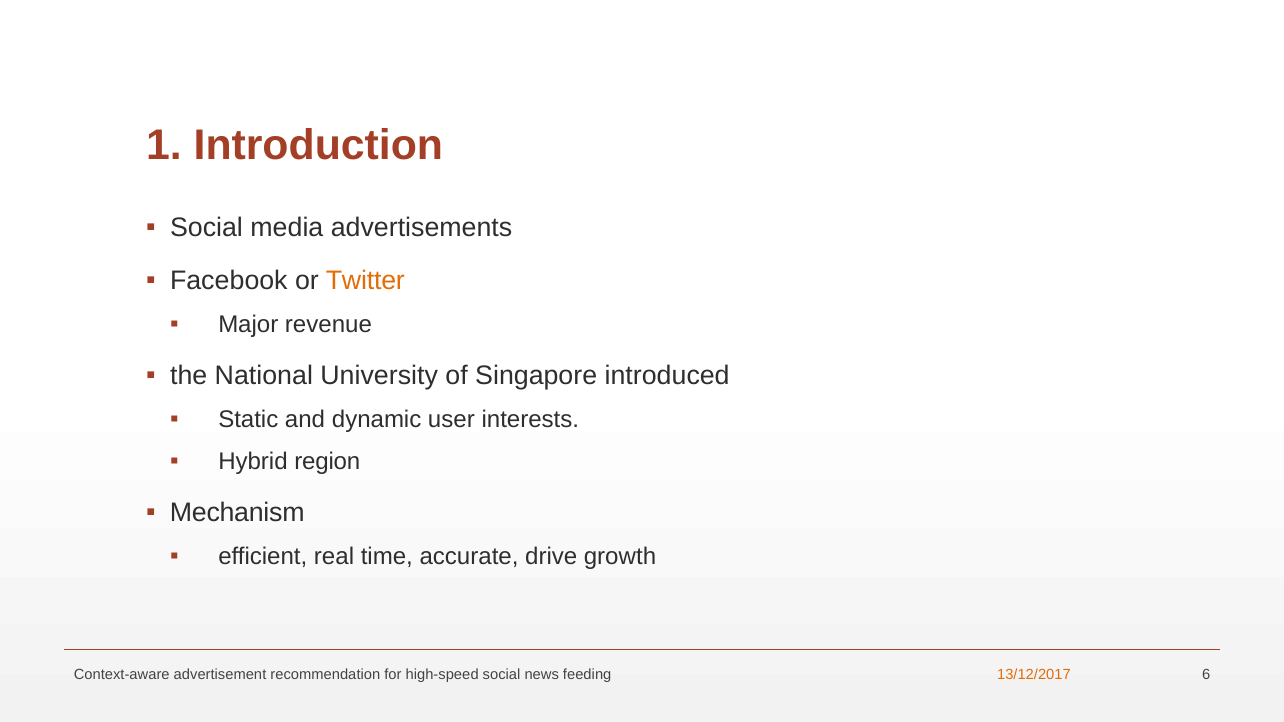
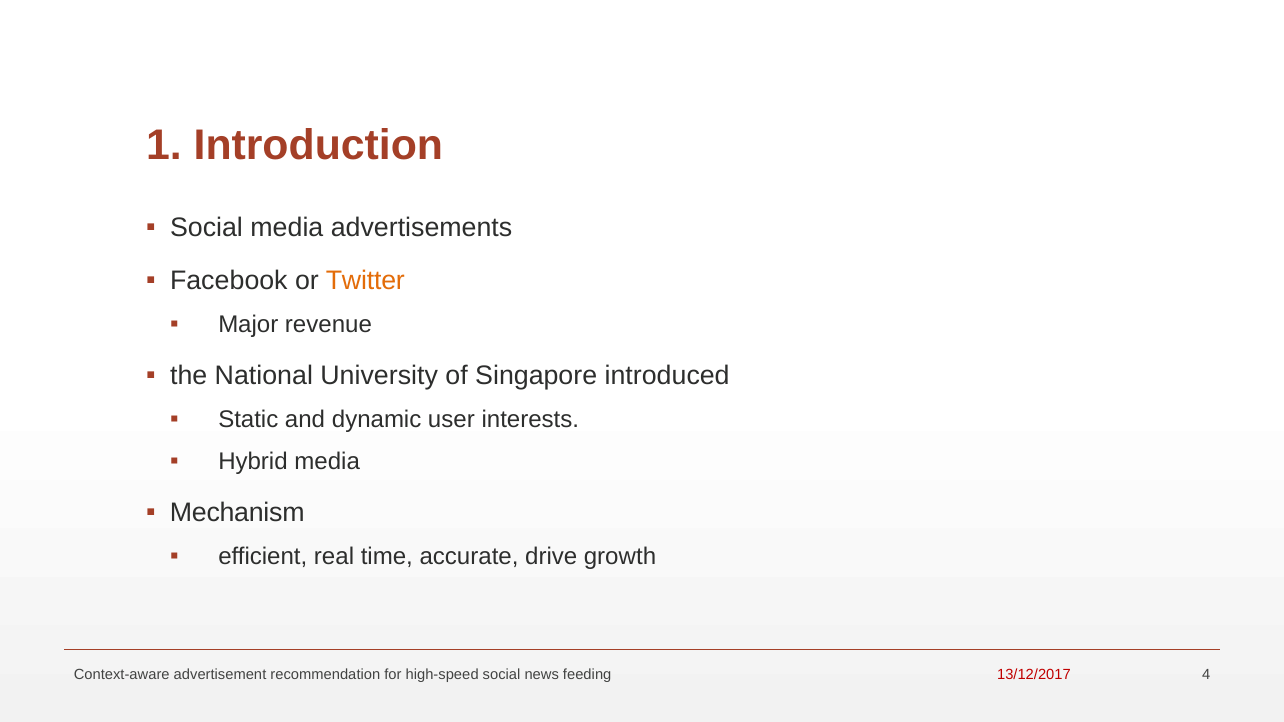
Hybrid region: region -> media (327, 461)
13/12/2017 colour: orange -> red (1034, 675)
6: 6 -> 4 (1206, 675)
